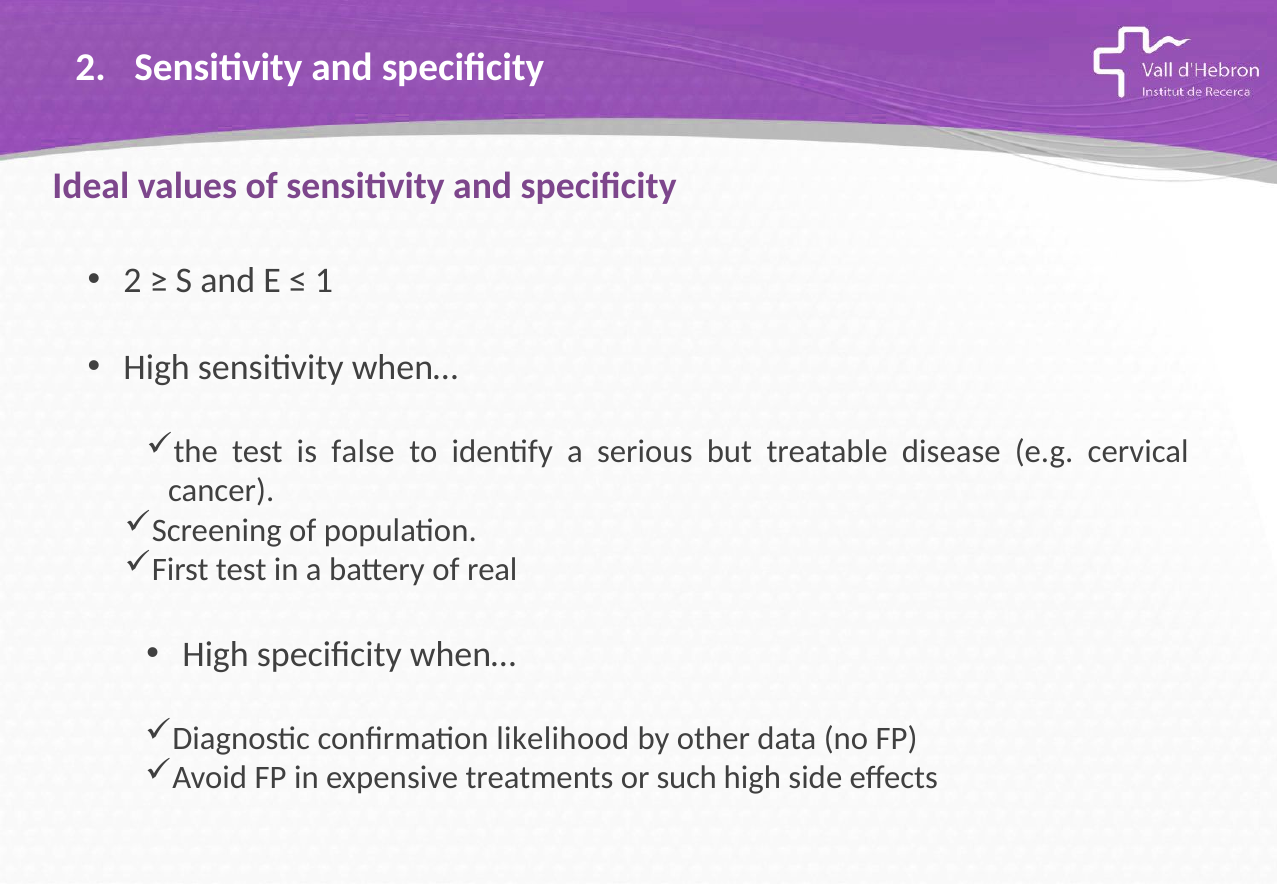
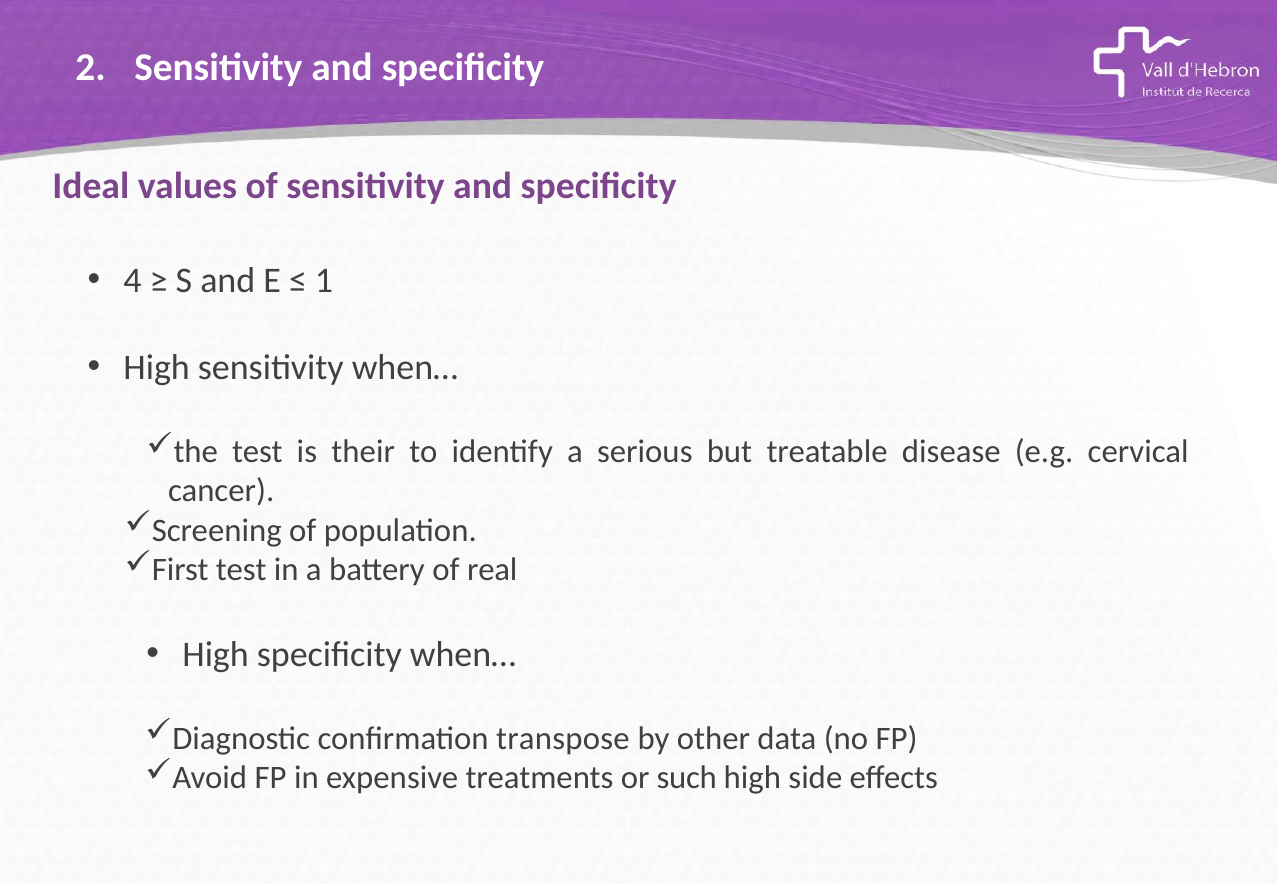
2: 2 -> 4 (133, 281)
false: false -> their (363, 452)
likelihood: likelihood -> transpose (563, 738)
